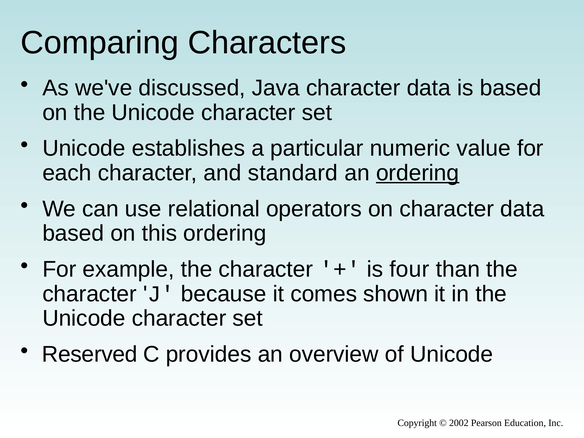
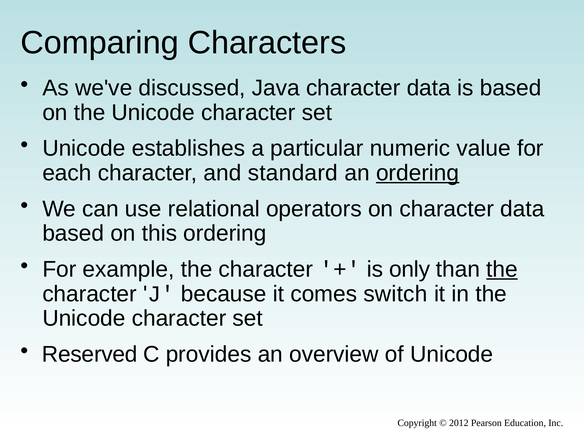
four: four -> only (410, 269)
the underline: none -> present (502, 269)
shown: shown -> switch (395, 294)
2002: 2002 -> 2012 (459, 423)
